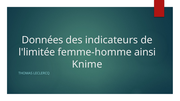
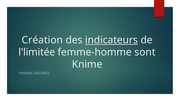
Données: Données -> Création (42, 40)
indicateurs underline: none -> present (112, 40)
ainsi: ainsi -> sont (145, 52)
